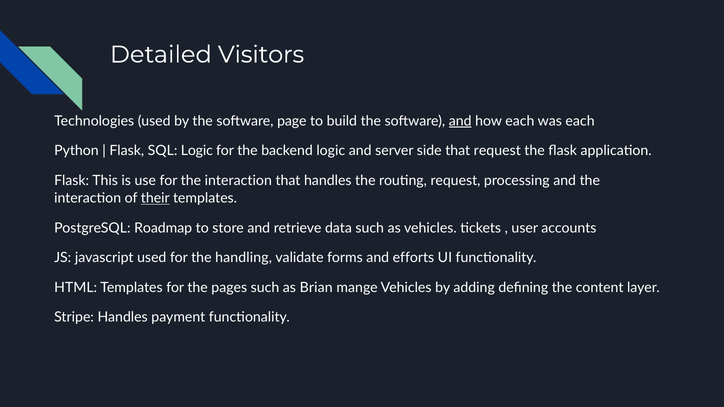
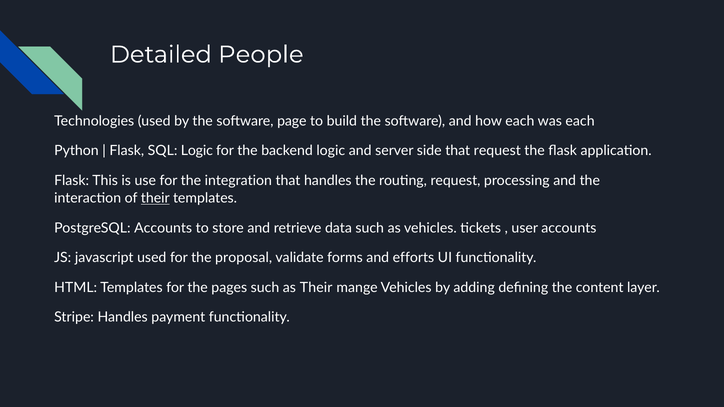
Visitors: Visitors -> People (261, 55)
and underline: present -> none (460, 121)
for the interaction: interaction -> integration (238, 181)
PostgreSQL Roadmap: Roadmap -> Accounts (163, 228)
handling: handling -> proposal (244, 258)
as Brian: Brian -> Their (316, 288)
